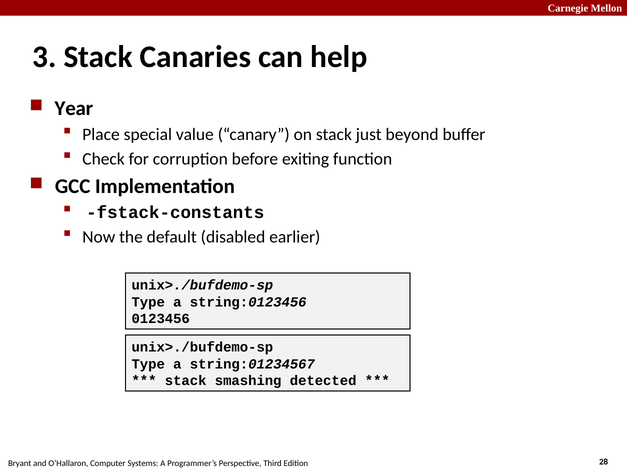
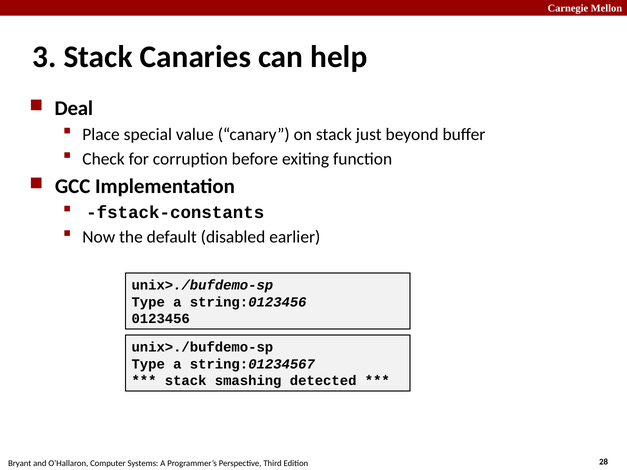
Year: Year -> Deal (74, 108)
